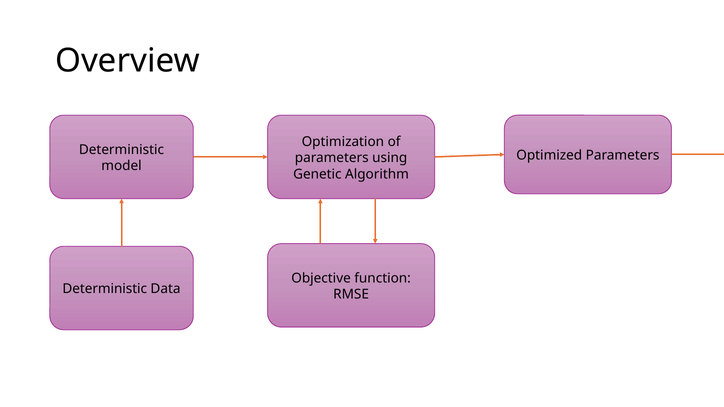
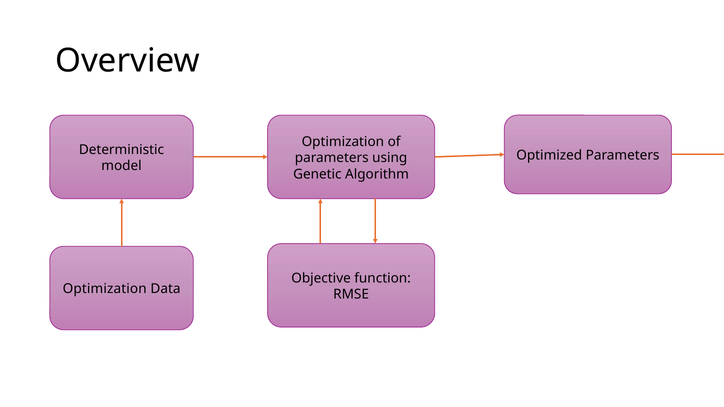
Deterministic: Deterministic -> Optimization (105, 289)
